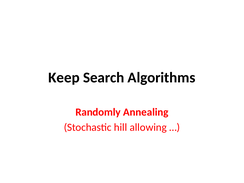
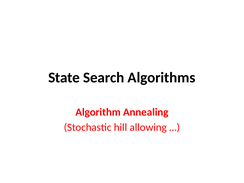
Keep: Keep -> State (64, 78)
Randomly: Randomly -> Algorithm (98, 112)
